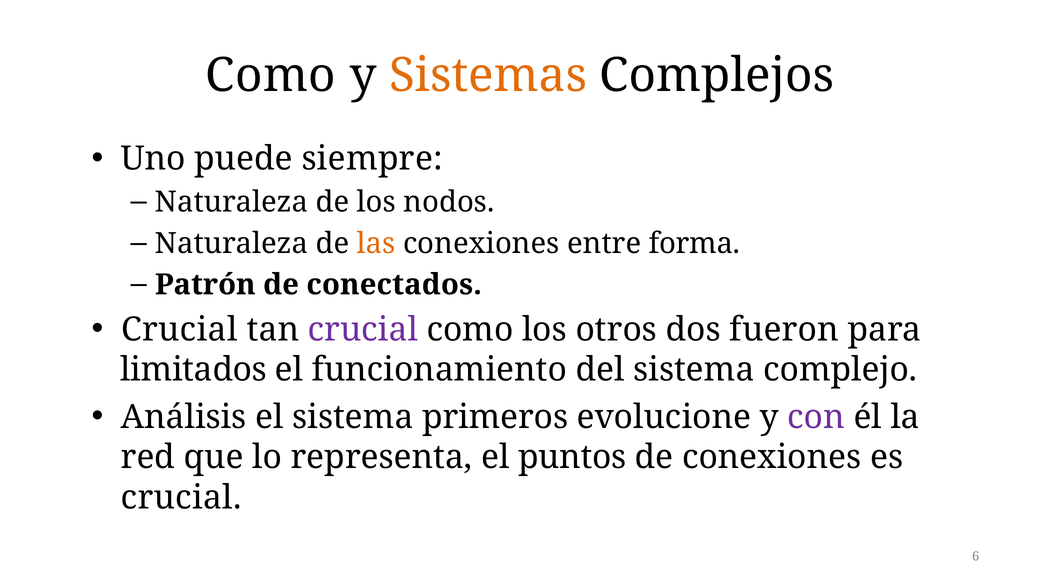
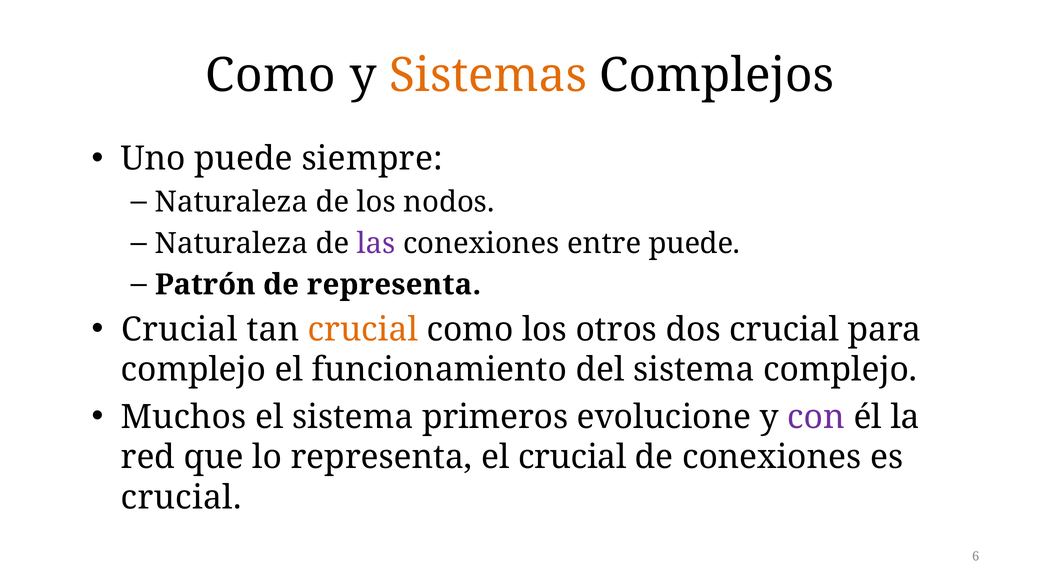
las colour: orange -> purple (376, 244)
entre forma: forma -> puede (694, 244)
de conectados: conectados -> representa (394, 285)
crucial colour: purple -> orange (363, 330)
dos fueron: fueron -> crucial (784, 330)
limitados: limitados -> complejo (193, 370)
Análisis: Análisis -> Muchos (184, 417)
el puntos: puntos -> crucial (572, 458)
